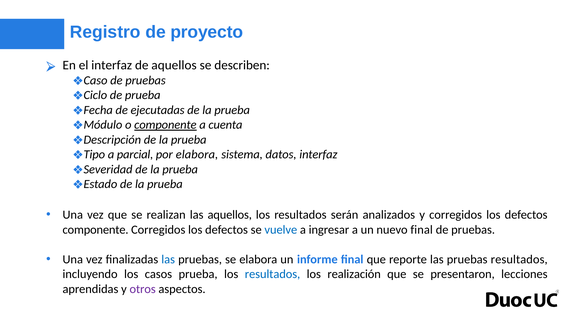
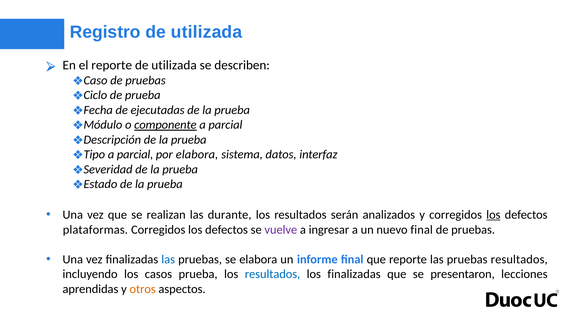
Registro de proyecto: proyecto -> utilizada (207, 32)
el interfaz: interfaz -> reporte (112, 65)
aquellos: aquellos -> utilizada (174, 65)
cuenta: cuenta -> parcial (225, 125)
las aquellos: aquellos -> durante (230, 215)
los underline: none -> present (493, 215)
componente: componente -> plataformas (95, 230)
vuelve colour: blue -> purple (281, 230)
los realización: realización -> finalizadas (354, 275)
otros colour: purple -> orange (143, 290)
